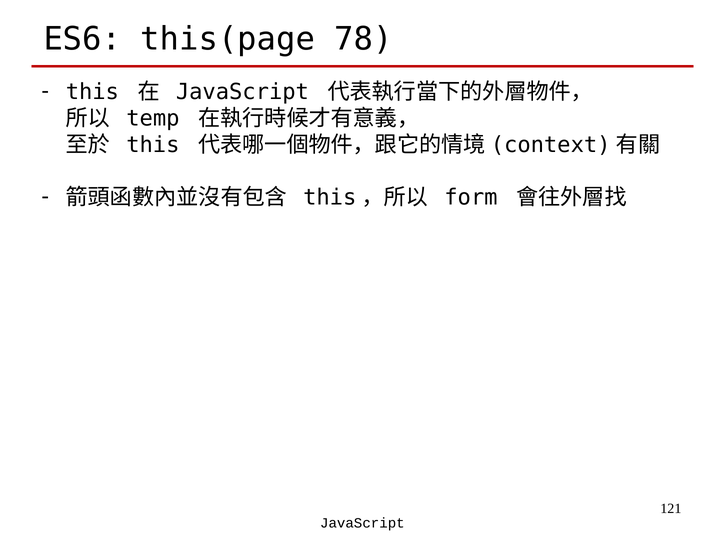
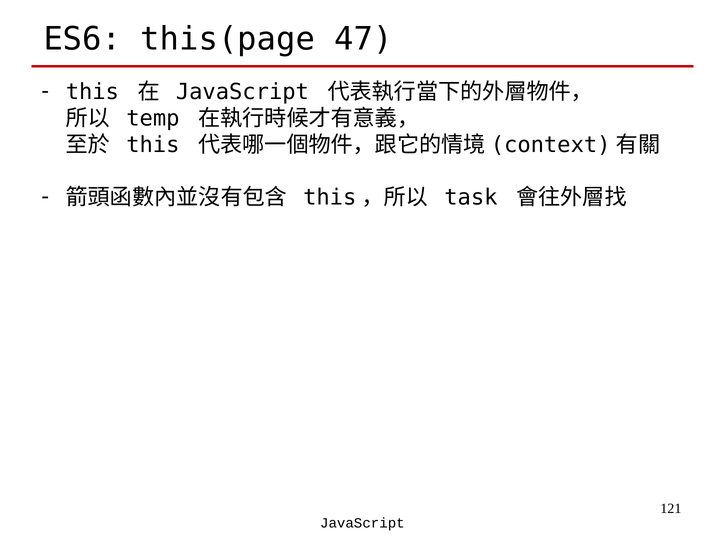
78: 78 -> 47 (364, 39)
form: form -> task (471, 197)
